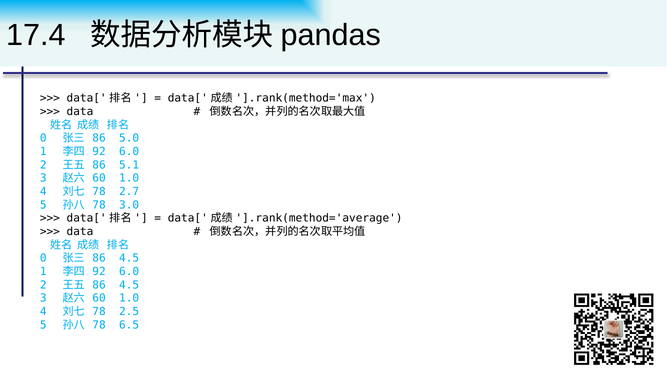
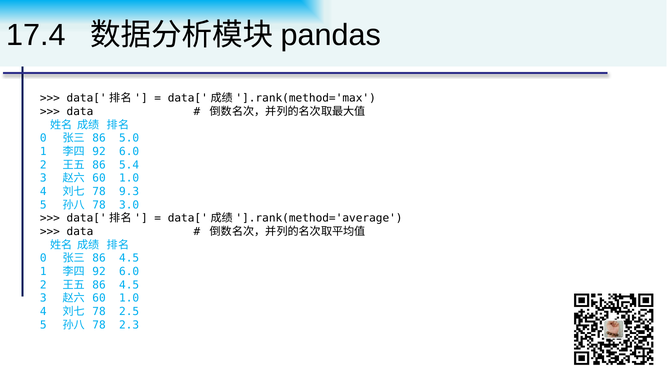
5.1: 5.1 -> 5.4 (129, 165)
2.7: 2.7 -> 9.3 (129, 192)
6.5: 6.5 -> 2.3 (129, 325)
